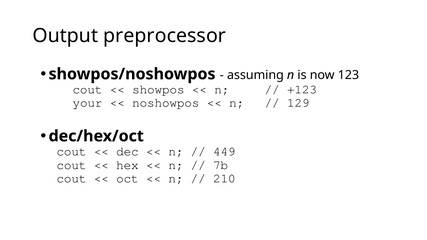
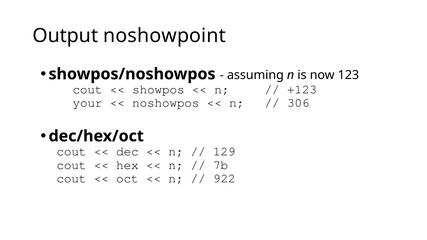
preprocessor: preprocessor -> noshowpoint (165, 36)
129: 129 -> 306 (298, 103)
449: 449 -> 129 (224, 152)
210: 210 -> 922 (224, 179)
